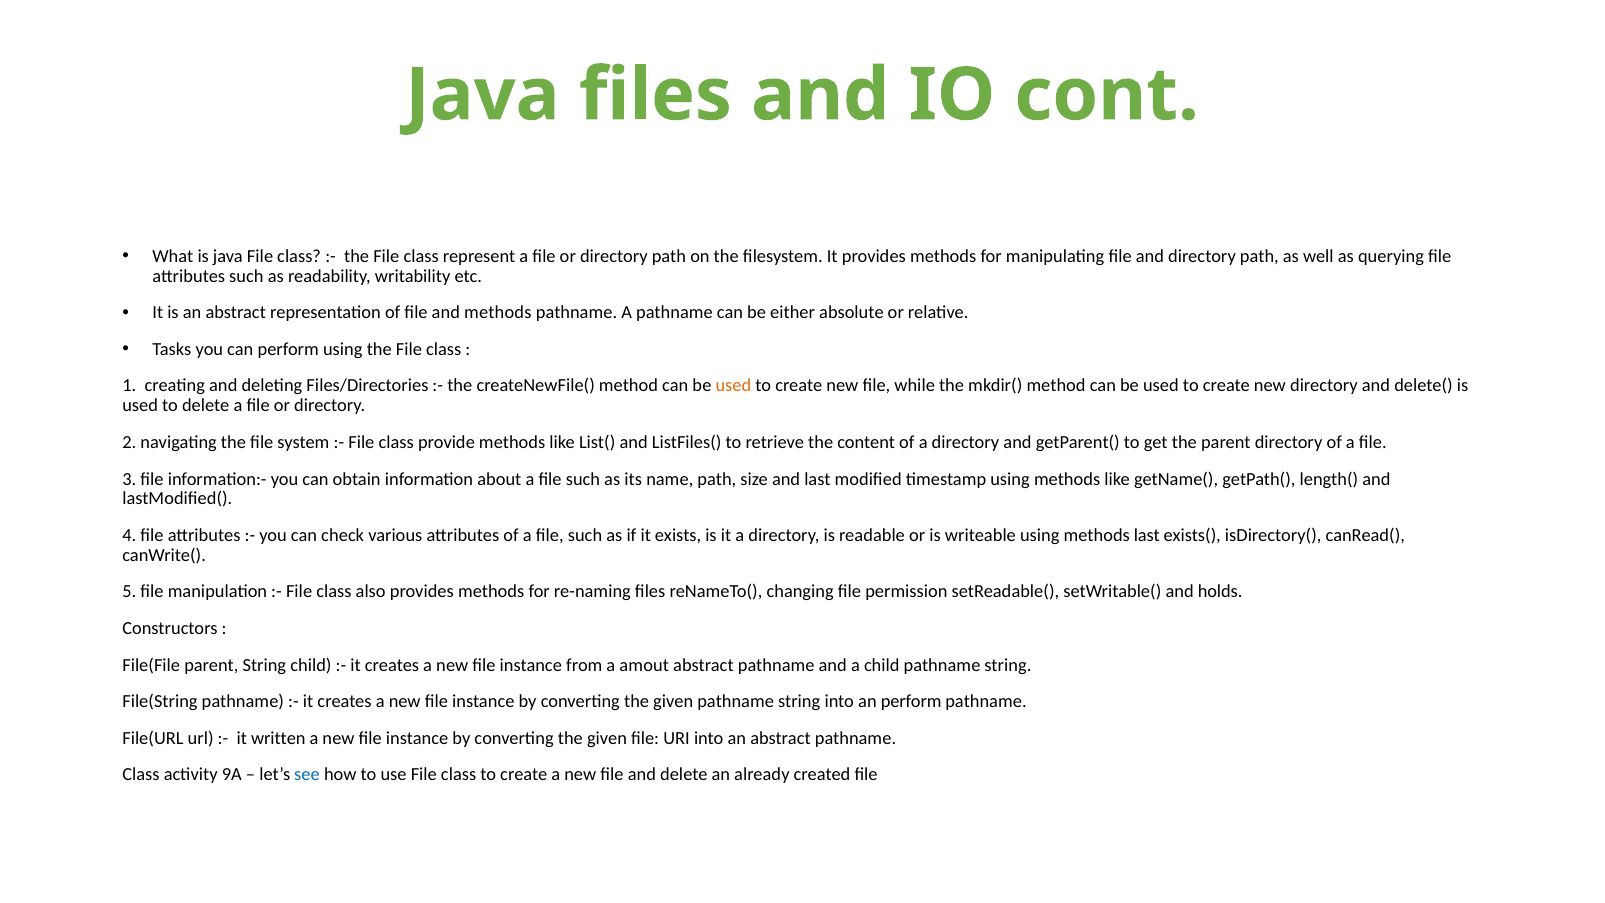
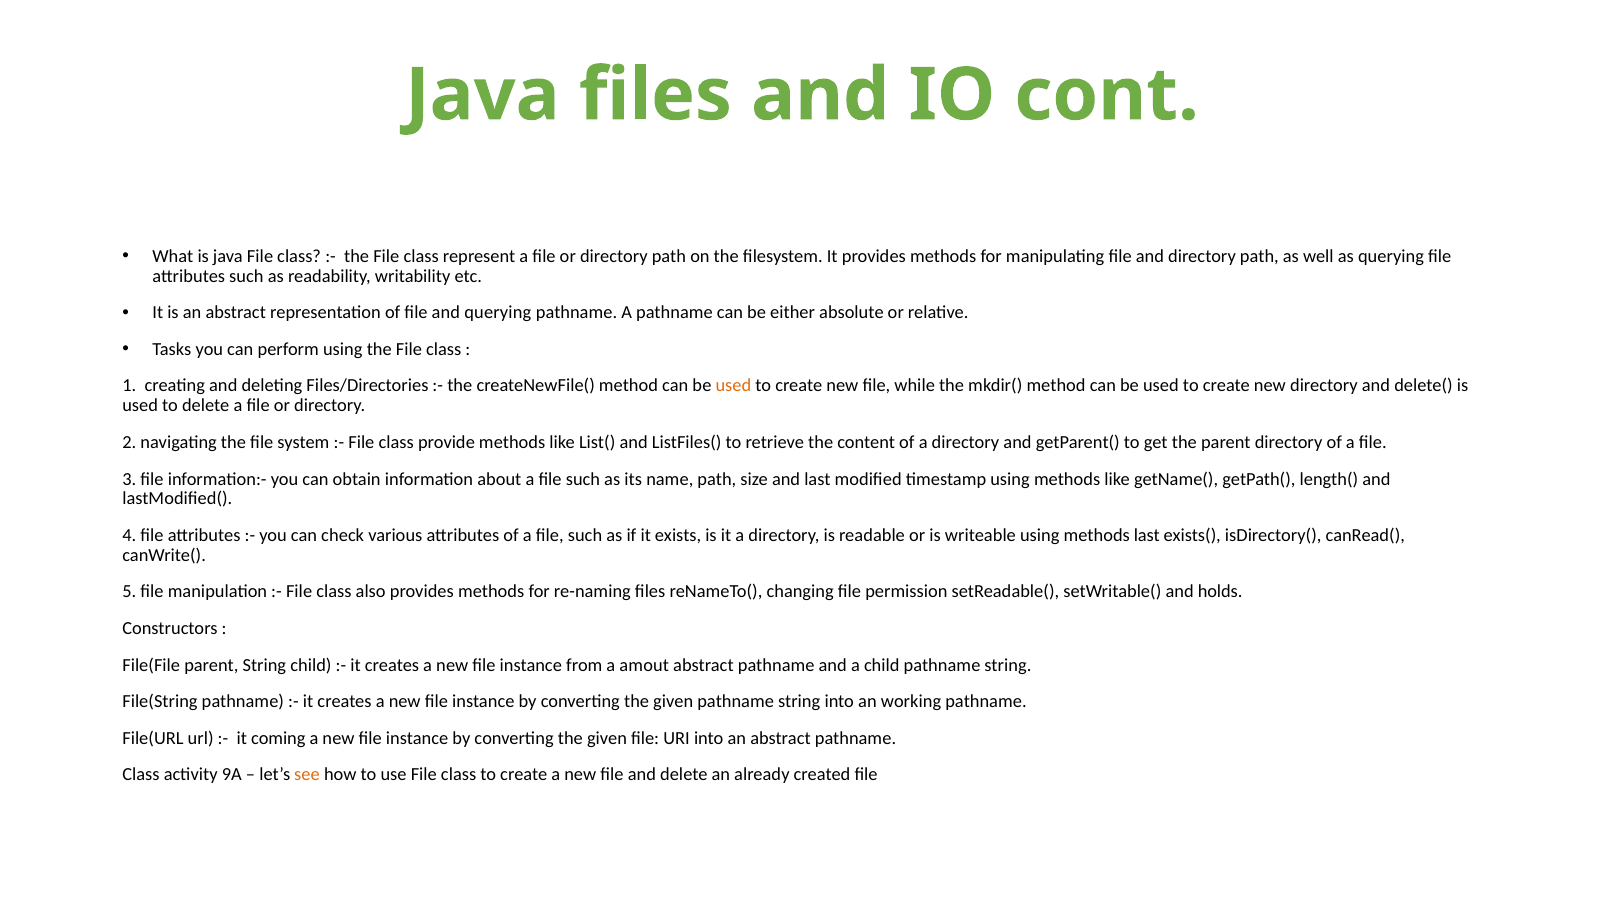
and methods: methods -> querying (498, 313)
an perform: perform -> working (911, 701)
written: written -> coming (278, 738)
see colour: blue -> orange (307, 775)
